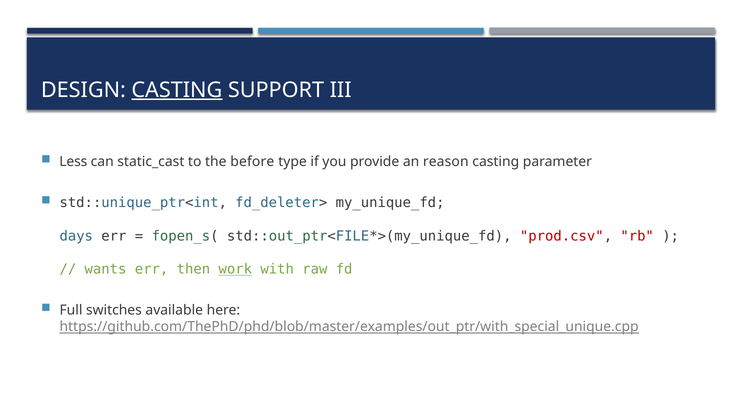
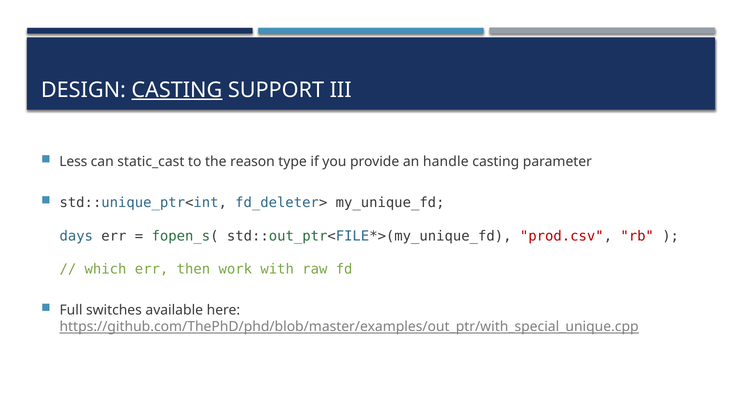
before: before -> reason (252, 162)
reason: reason -> handle (446, 162)
wants: wants -> which (106, 270)
work underline: present -> none (235, 270)
